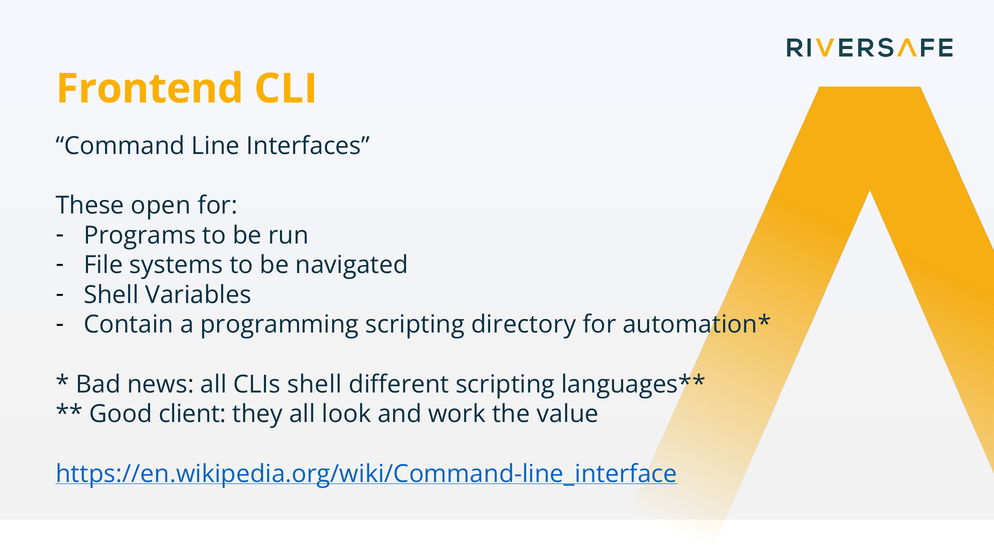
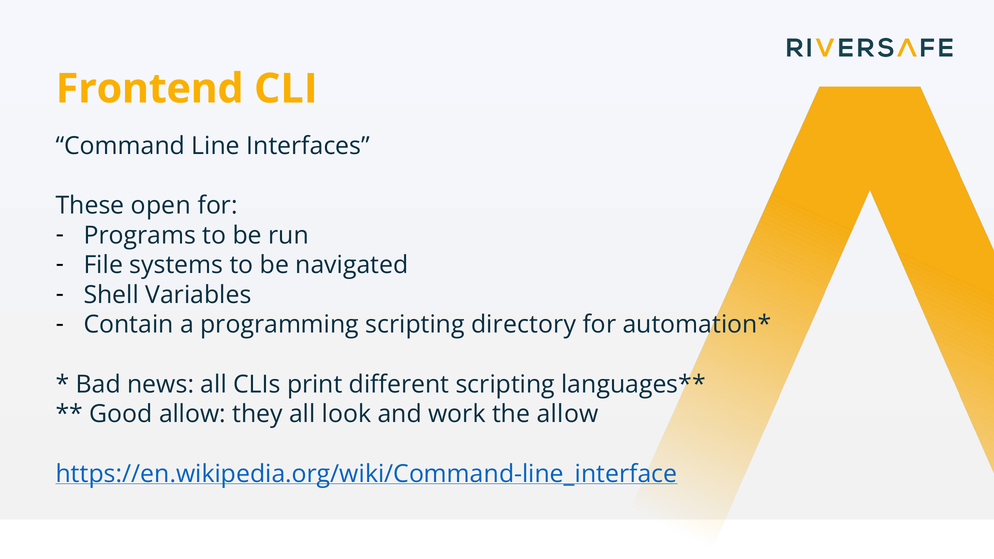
CLIs shell: shell -> print (315, 384)
Good client: client -> allow (192, 414)
the value: value -> allow (568, 414)
